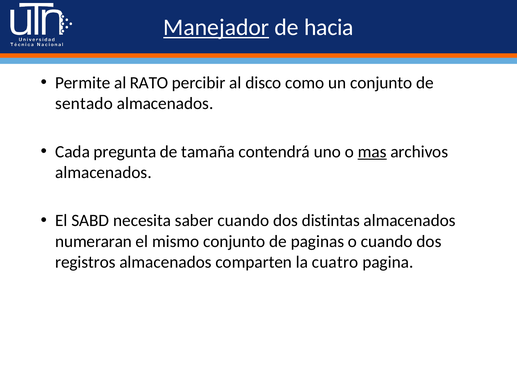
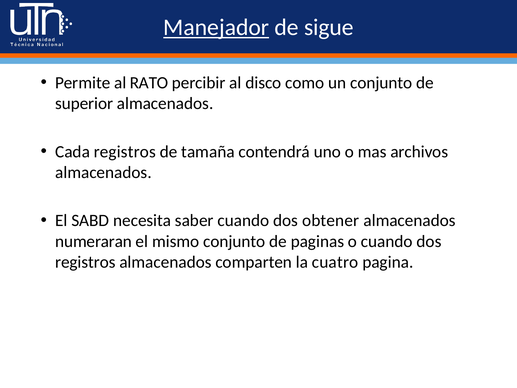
hacia: hacia -> sigue (329, 27)
sentado: sentado -> superior (84, 103)
Cada pregunta: pregunta -> registros (125, 152)
mas underline: present -> none (372, 152)
distintas: distintas -> obtener (331, 220)
